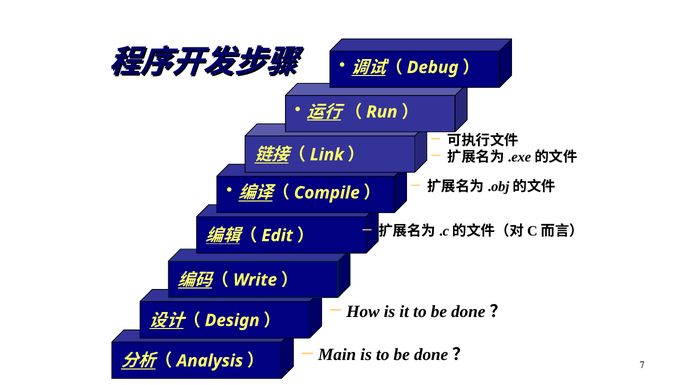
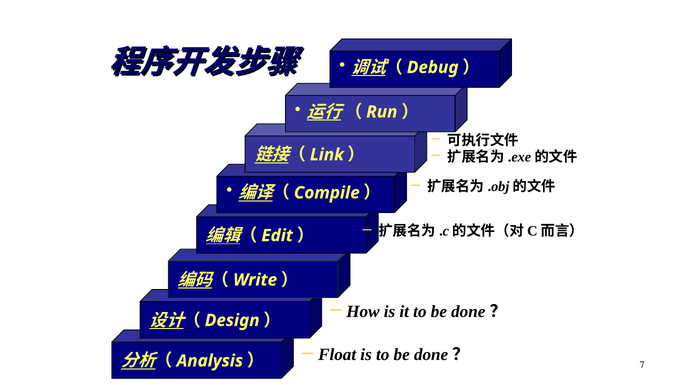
Main: Main -> Float (337, 354)
